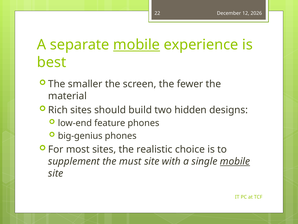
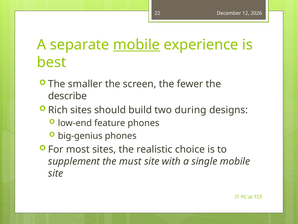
material: material -> describe (68, 96)
hidden: hidden -> during (191, 110)
mobile underline: present -> none (235, 161)
